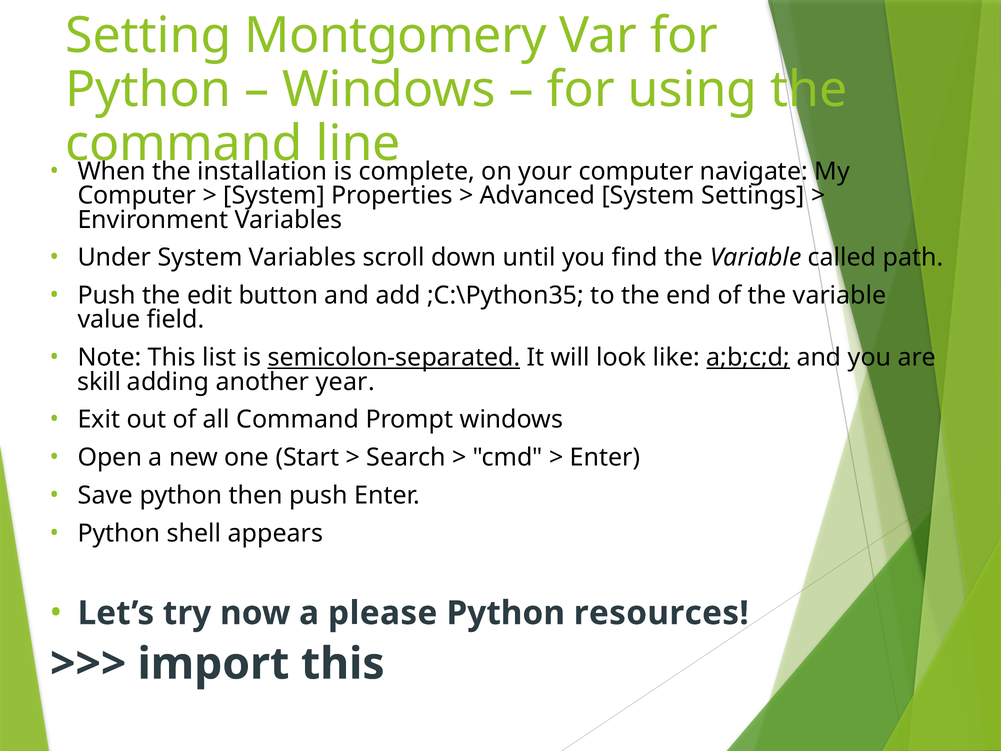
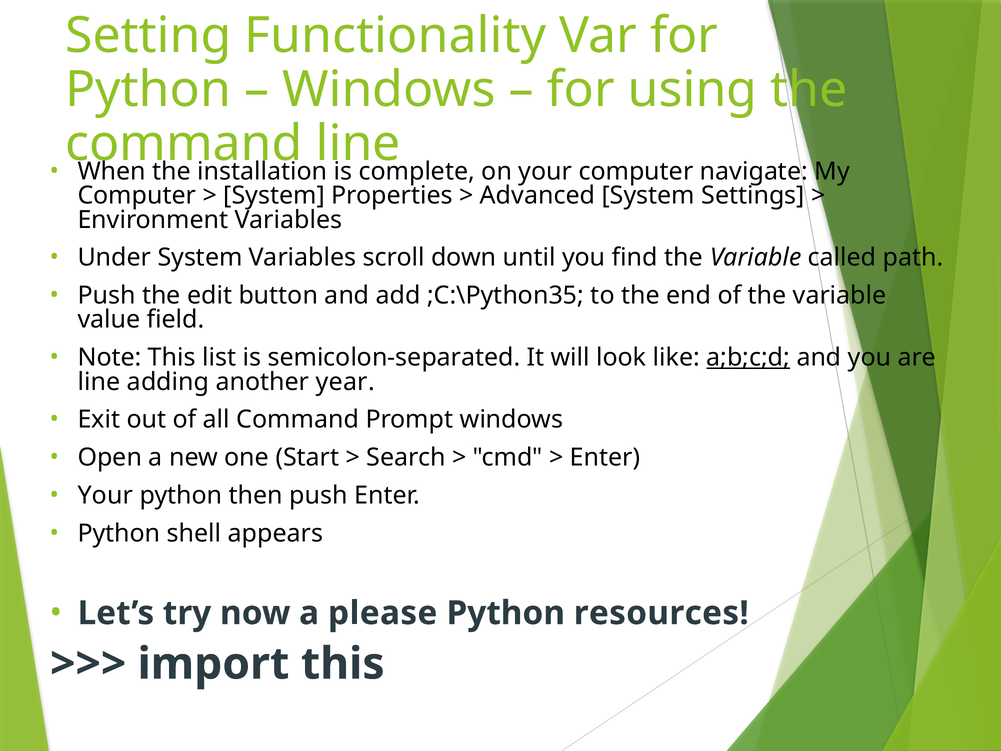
Montgomery: Montgomery -> Functionality (395, 36)
semicolon-separated underline: present -> none (394, 358)
skill: skill -> line (99, 382)
Save: Save -> Your (105, 495)
